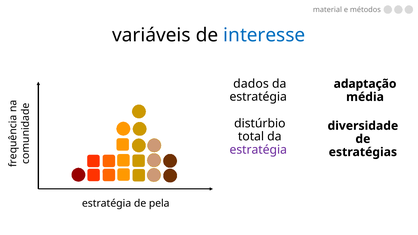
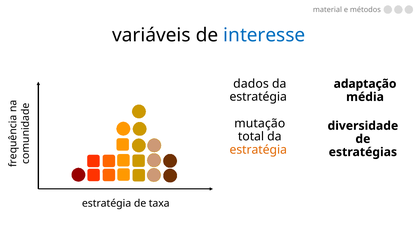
distúrbio: distúrbio -> mutação (260, 123)
estratégia colour: purple -> orange (258, 150)
pela: pela -> taxa (159, 203)
